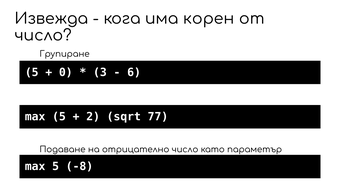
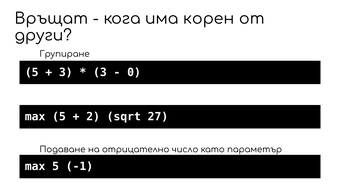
Извежда: Извежда -> Връщат (51, 19)
число: число -> други (43, 36)
0: 0 -> 3 (66, 72)
6: 6 -> 0 (134, 72)
77: 77 -> 27 (158, 117)
-8: -8 -> -1 (79, 167)
